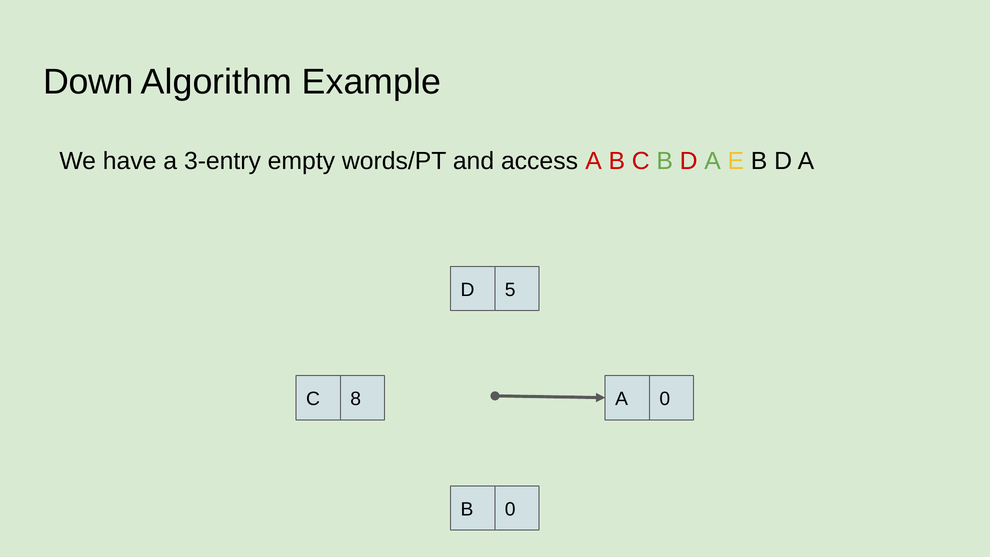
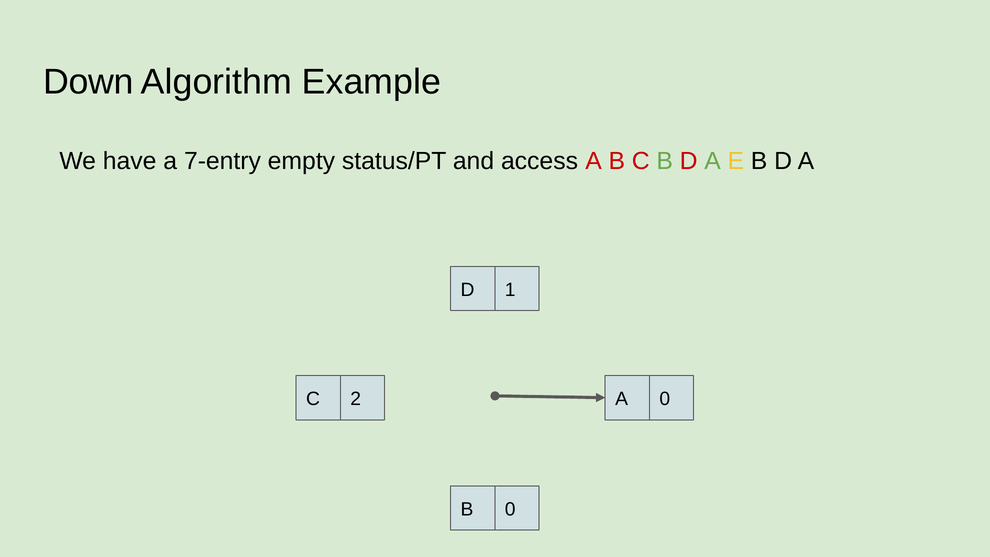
3-entry: 3-entry -> 7-entry (222, 161)
words/PT: words/PT -> status/PT (394, 161)
5: 5 -> 1 (510, 290)
8: 8 -> 2 (356, 399)
